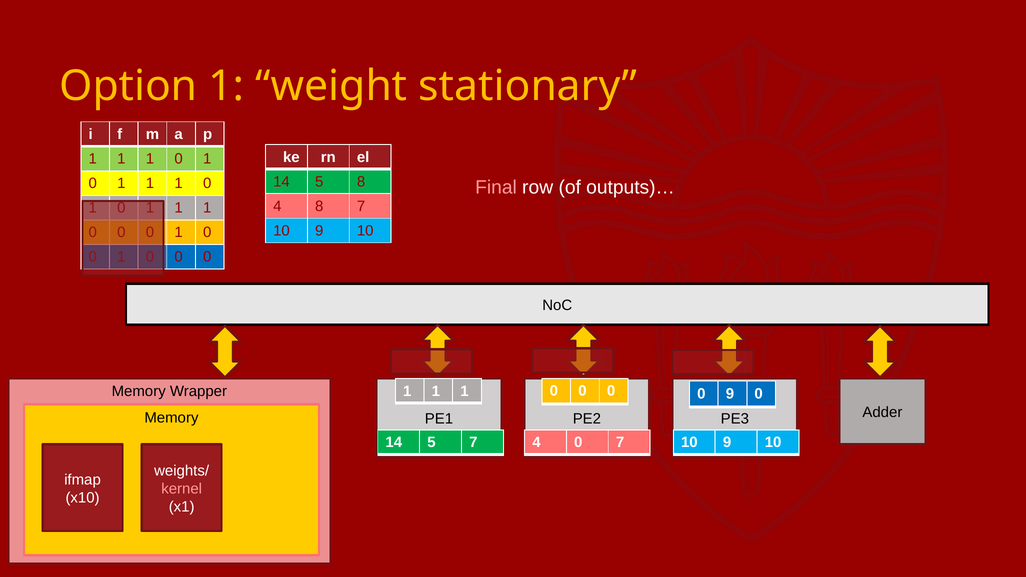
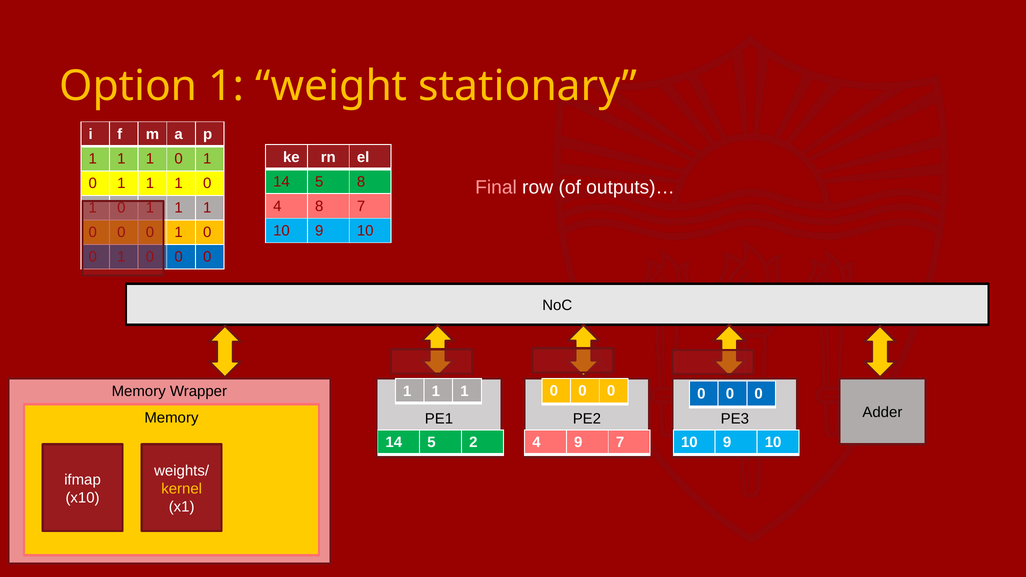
9: 9 -> 0 (730, 394)
5 7: 7 -> 2 (473, 443)
4 0: 0 -> 9 (578, 443)
kernel colour: pink -> yellow (182, 489)
